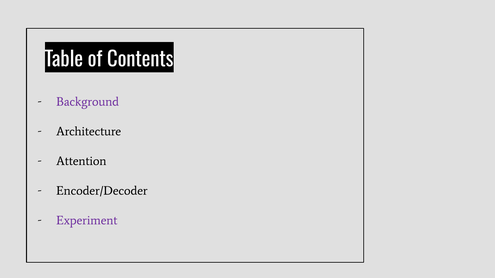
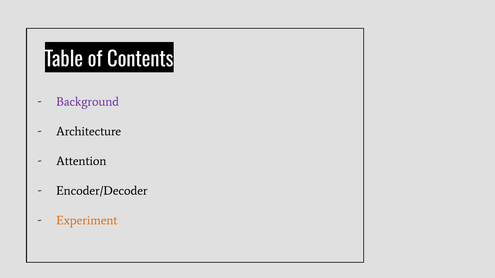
Experiment colour: purple -> orange (87, 221)
